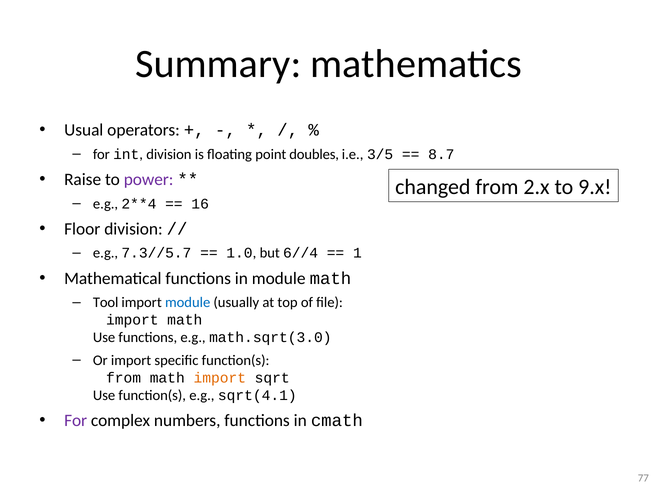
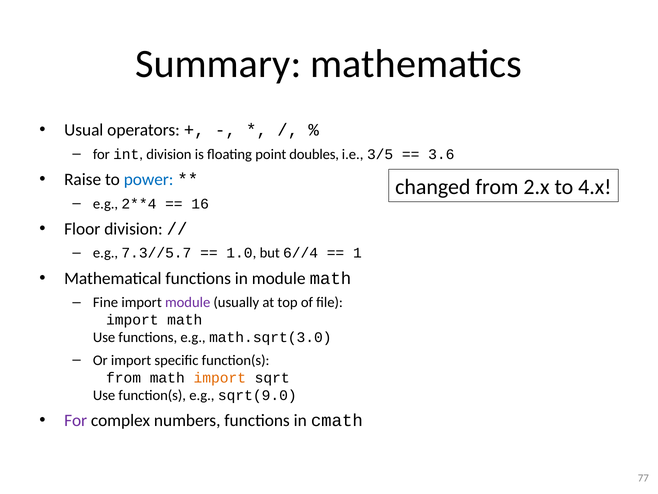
8.7: 8.7 -> 3.6 (441, 154)
power colour: purple -> blue (149, 179)
9.x: 9.x -> 4.x (595, 187)
Tool: Tool -> Fine (106, 302)
module colour: blue -> purple (188, 302)
sqrt(4.1: sqrt(4.1 -> sqrt(9.0 (257, 395)
